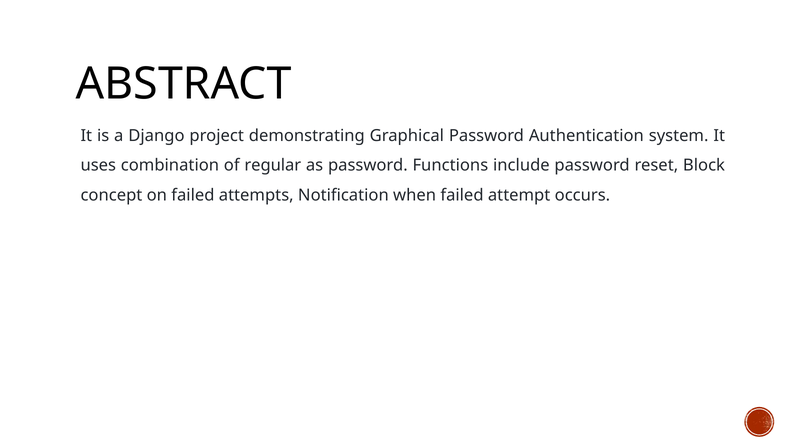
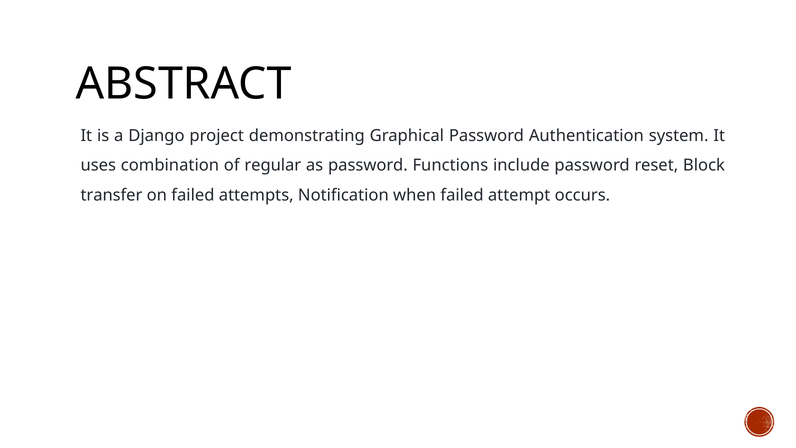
concept: concept -> transfer (111, 195)
